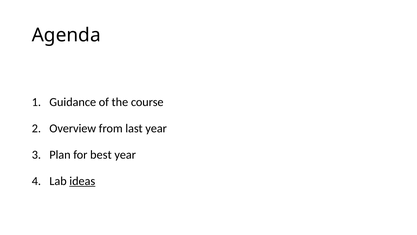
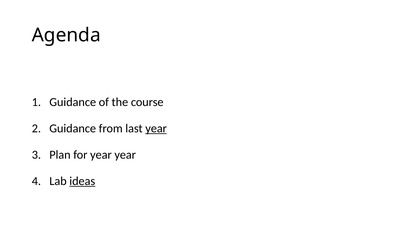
Overview: Overview -> Guidance (73, 128)
year underline: none -> present (156, 128)
for best: best -> year (101, 154)
